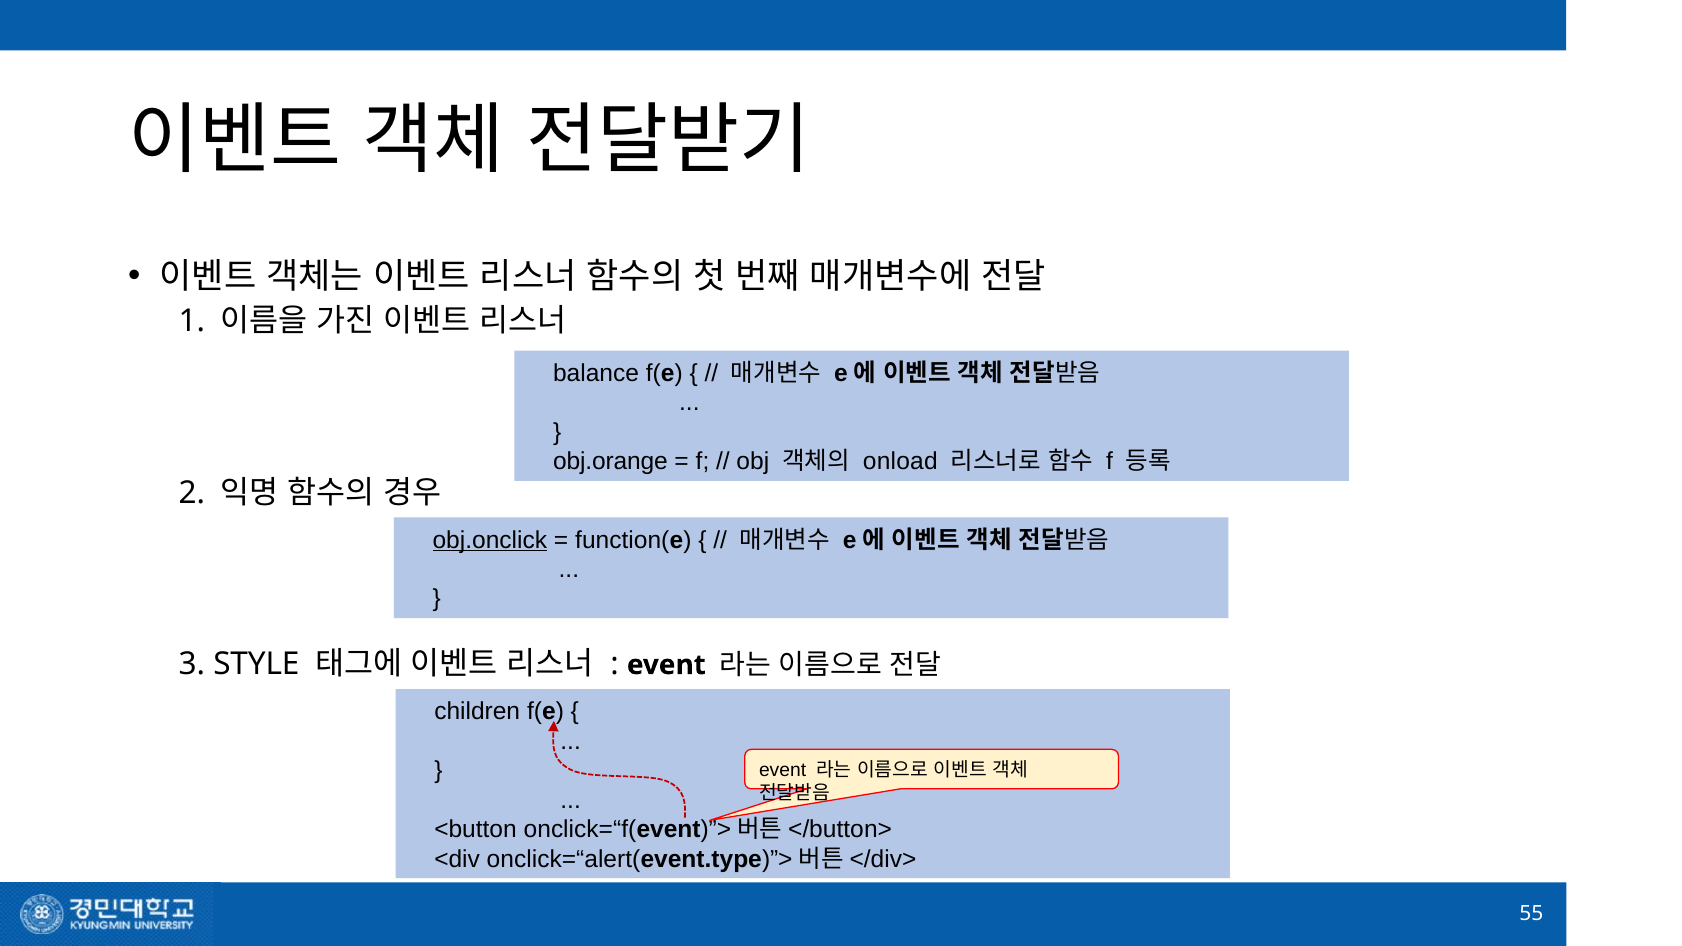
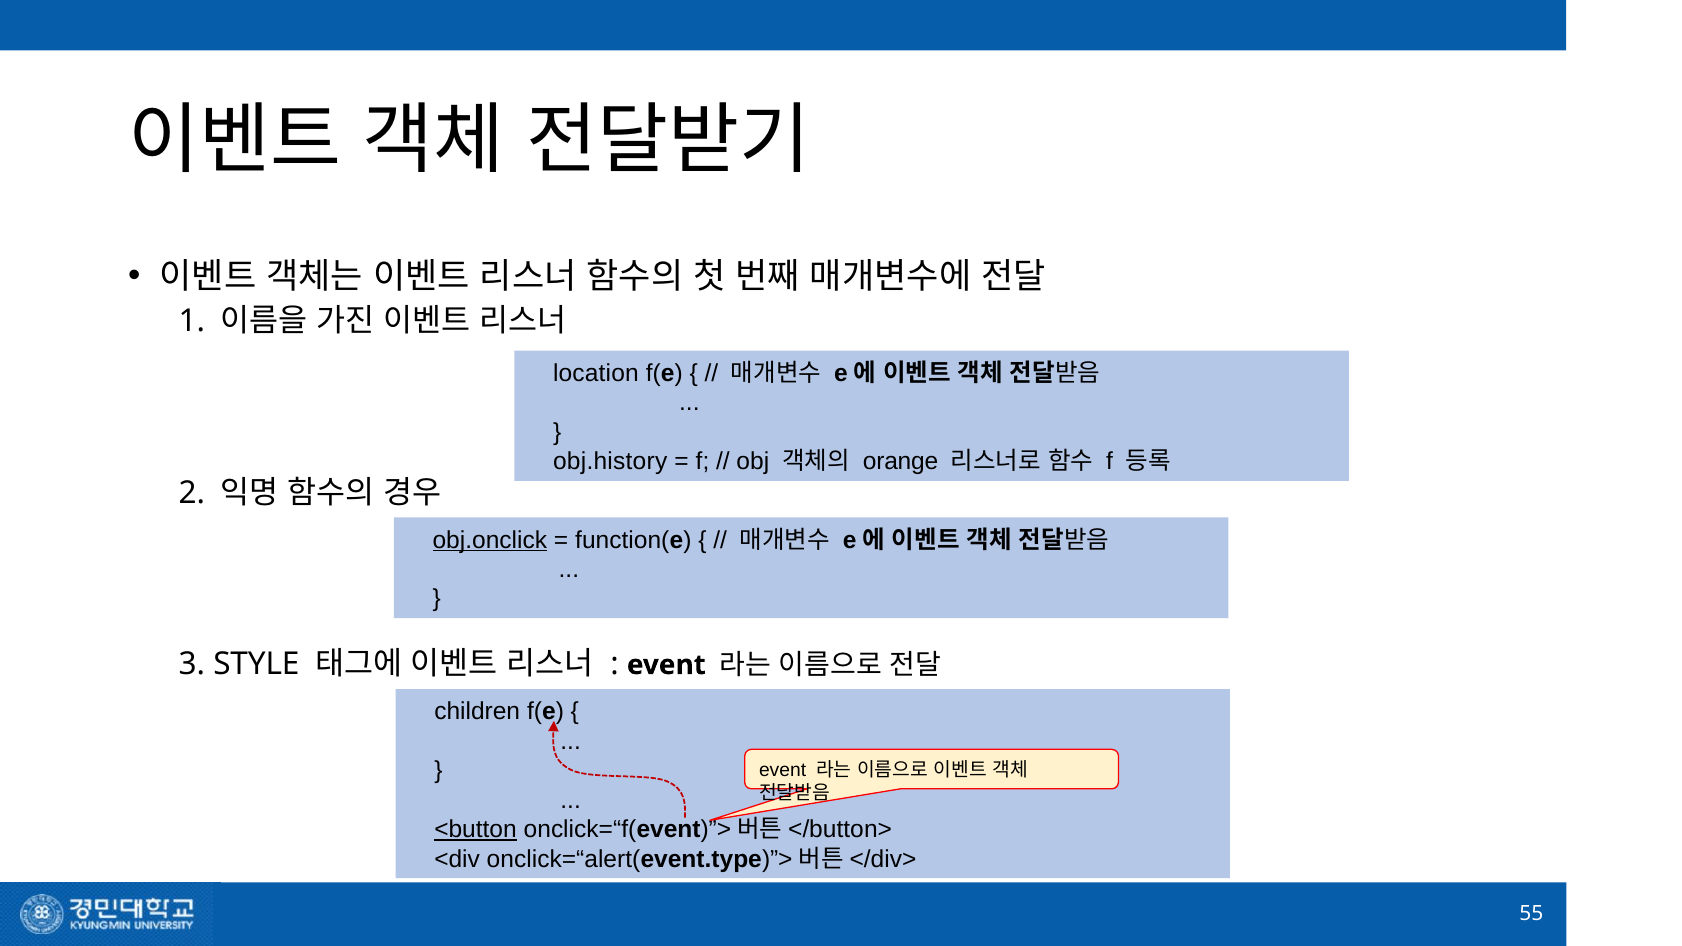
balance: balance -> location (596, 373)
obj.orange: obj.orange -> obj.history (610, 462)
onload: onload -> orange (901, 462)
<button underline: none -> present (476, 830)
